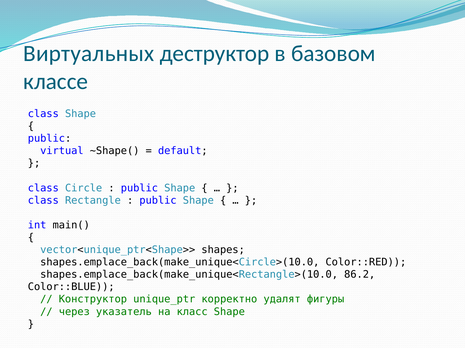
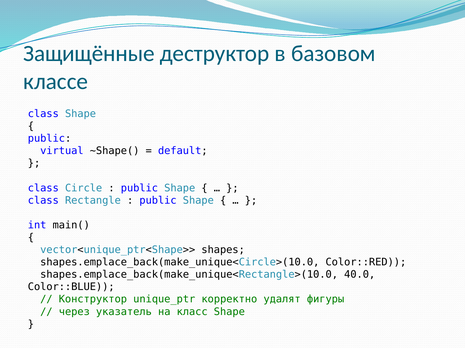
Виртуальных: Виртуальных -> Защищённые (89, 54)
86.2: 86.2 -> 40.0 (360, 275)
